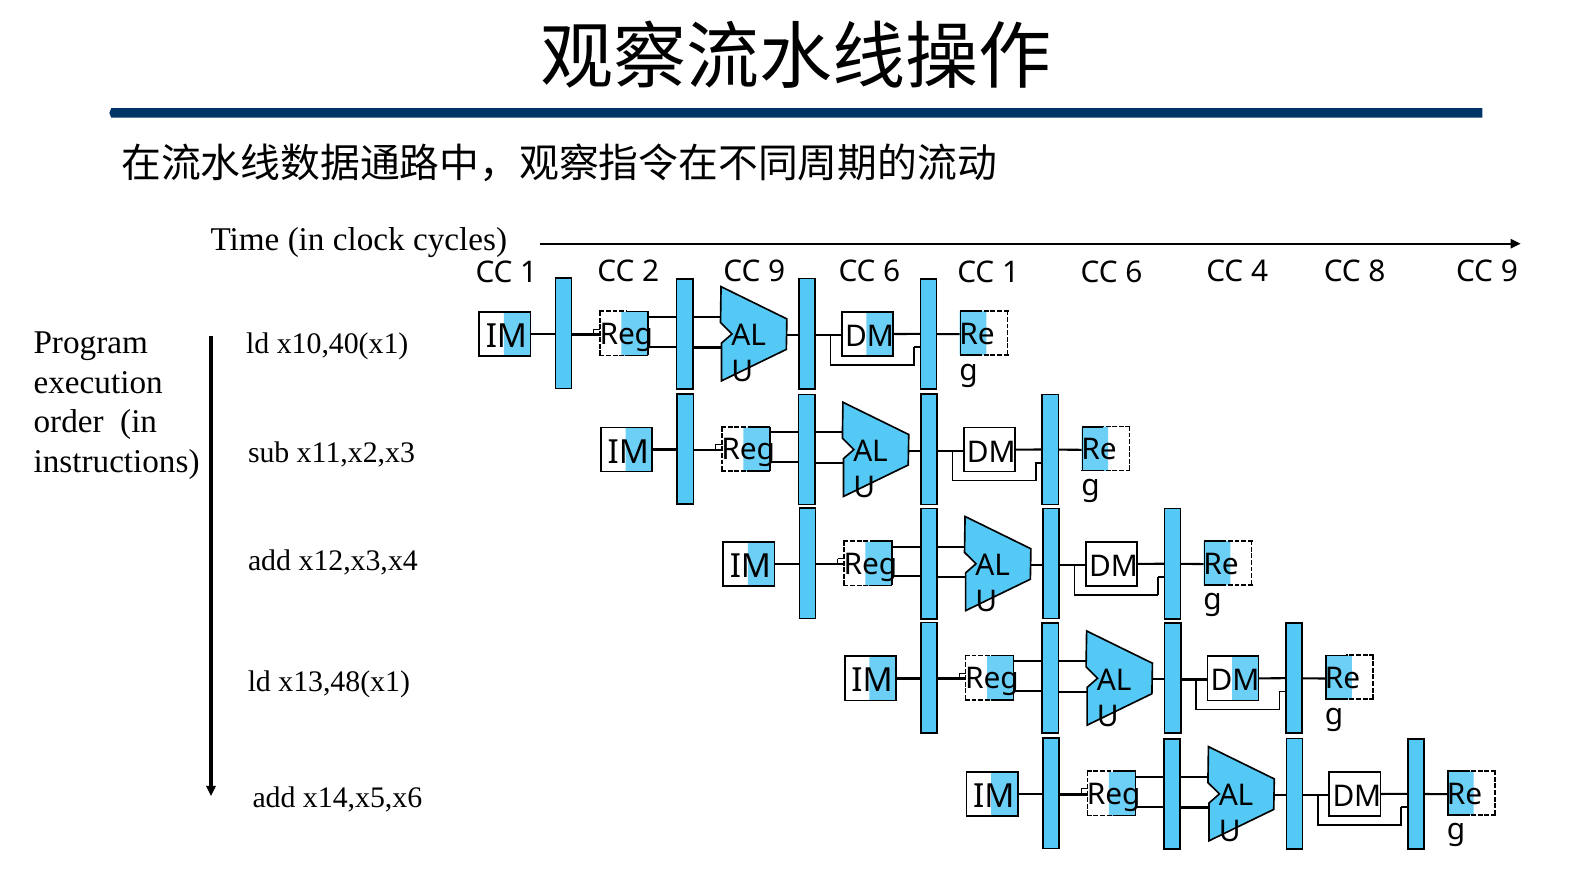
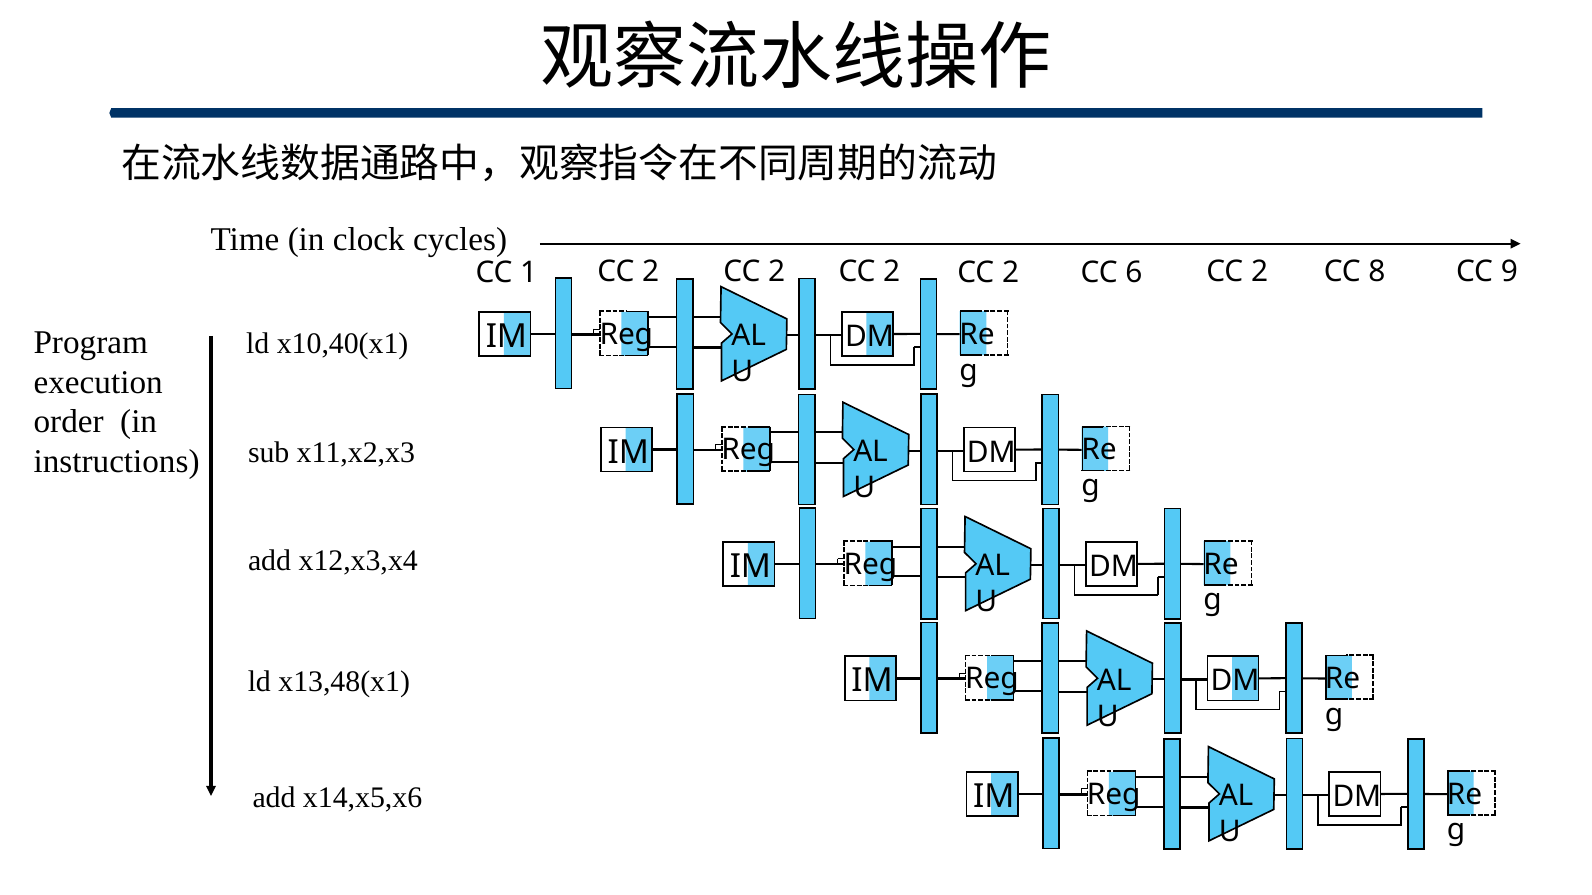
9: 9 -> 2 (777, 272)
6: 6 -> 2 (892, 272)
4: 4 -> 2 (1260, 272)
1: 1 -> 2 (1011, 272)
